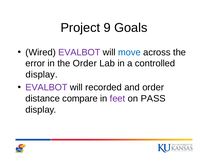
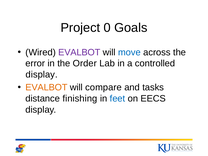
9: 9 -> 0 (107, 28)
EVALBOT colour: purple -> orange (47, 87)
recorded: recorded -> compare (103, 87)
and order: order -> tasks (153, 87)
compare: compare -> finishing (80, 99)
feet colour: purple -> blue (117, 99)
PASS: PASS -> EECS (153, 99)
